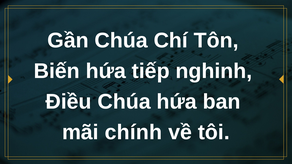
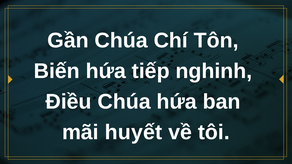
chính: chính -> huyết (133, 133)
